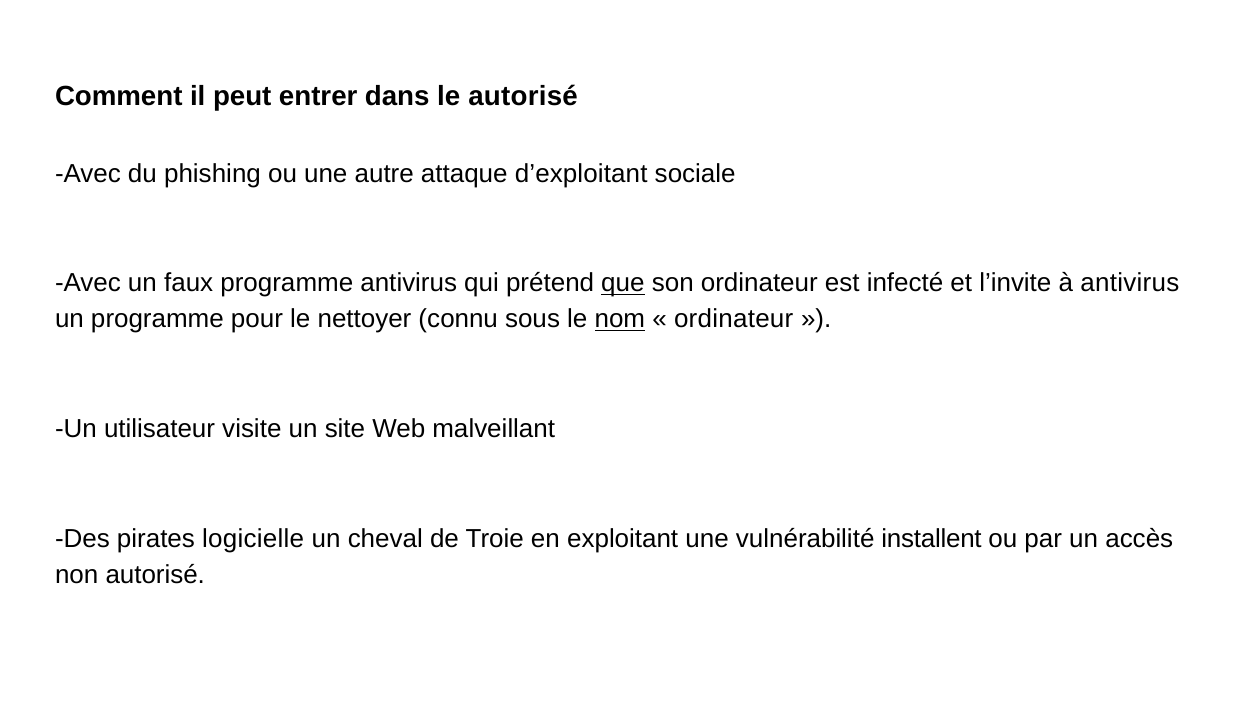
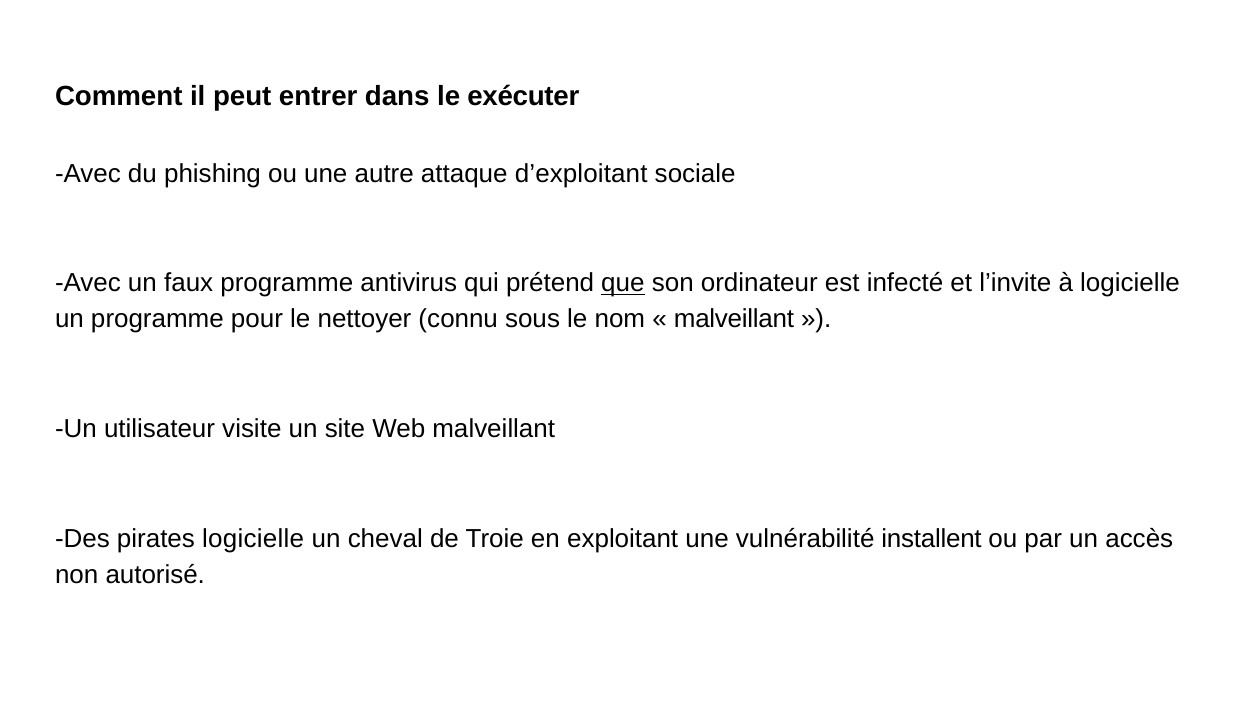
le autorisé: autorisé -> exécuter (523, 97)
à antivirus: antivirus -> logicielle (1130, 283)
nom underline: present -> none (620, 319)
ordinateur: ordinateur -> malveillant (734, 319)
